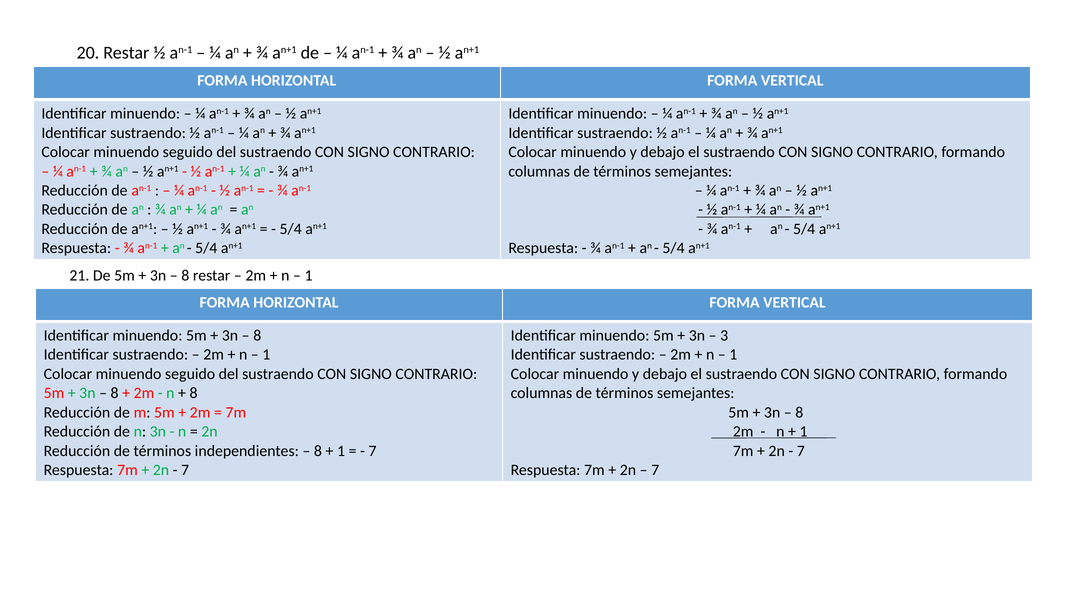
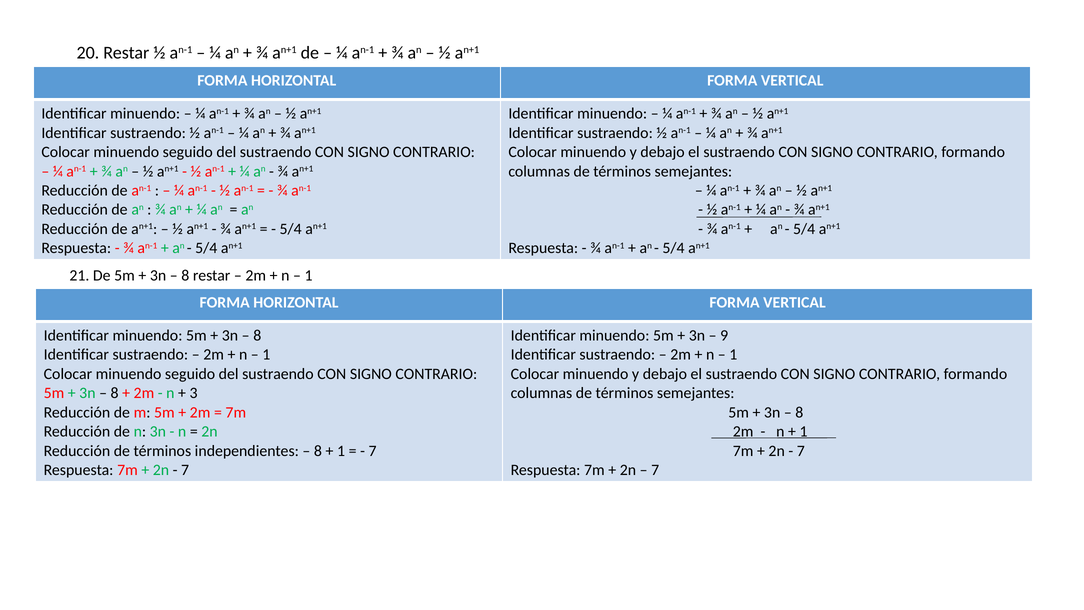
3: 3 -> 9 (724, 335)
8: 8 -> 3 (194, 393)
